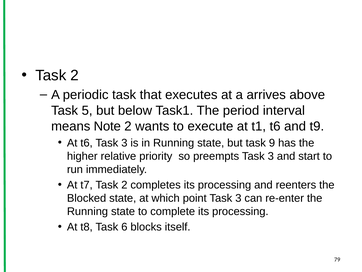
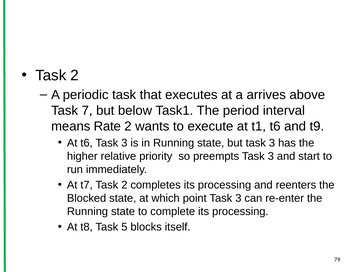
5: 5 -> 7 (87, 110)
Note: Note -> Rate (107, 126)
but task 9: 9 -> 3 (272, 143)
6: 6 -> 5 (124, 227)
